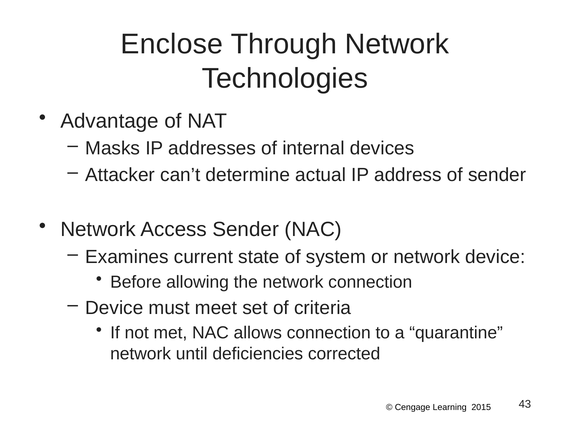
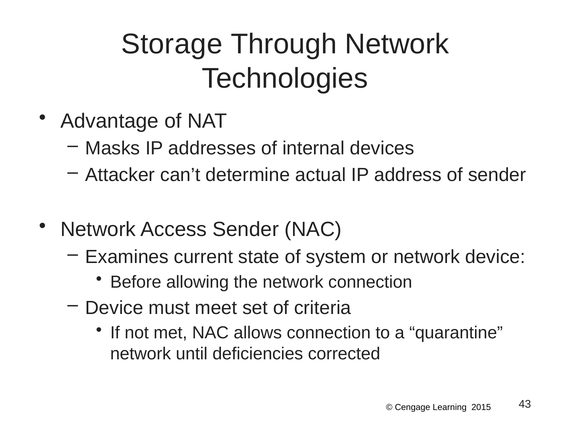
Enclose: Enclose -> Storage (172, 44)
